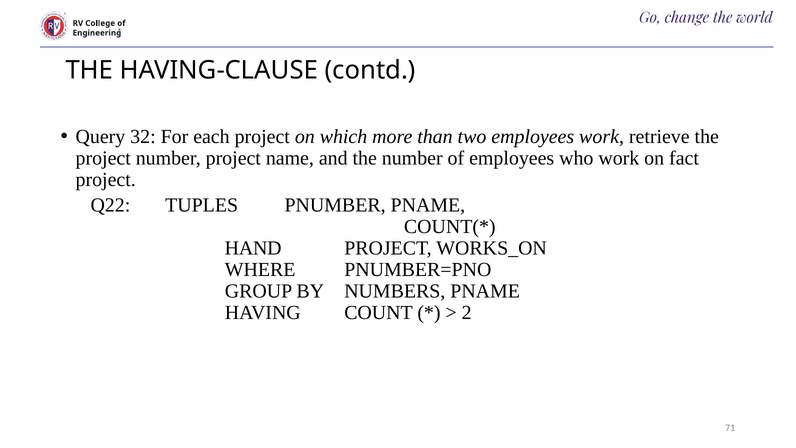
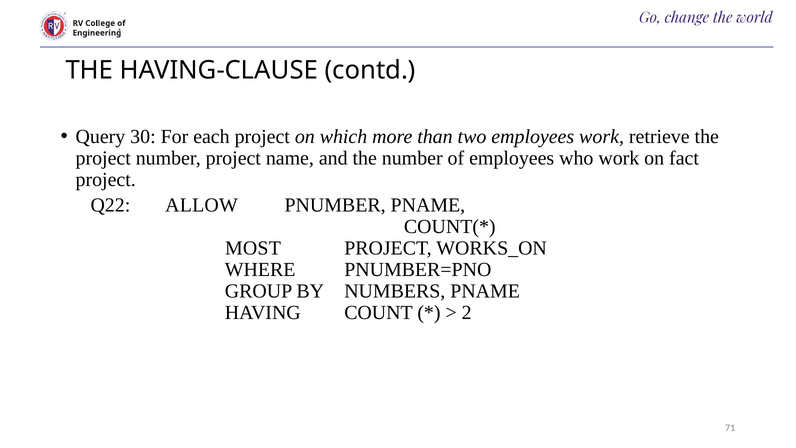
32: 32 -> 30 (143, 136)
TUPLES: TUPLES -> ALLOW (202, 205)
HAND: HAND -> MOST (253, 248)
